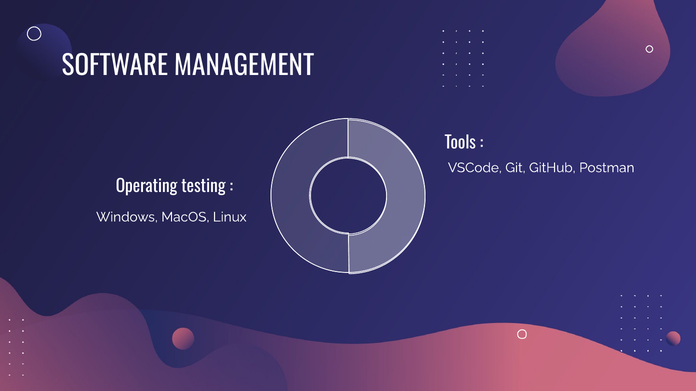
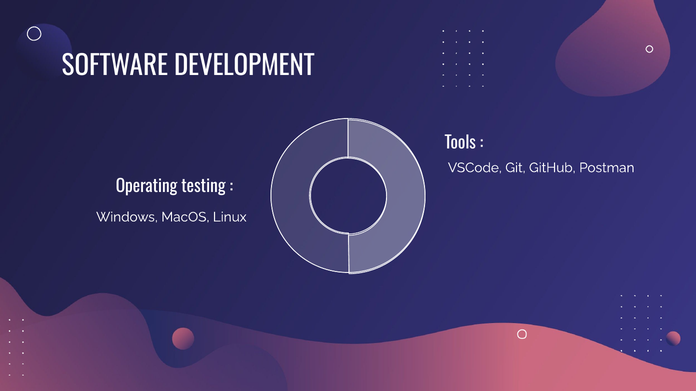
MANAGEMENT: MANAGEMENT -> DEVELOPMENT (245, 66)
